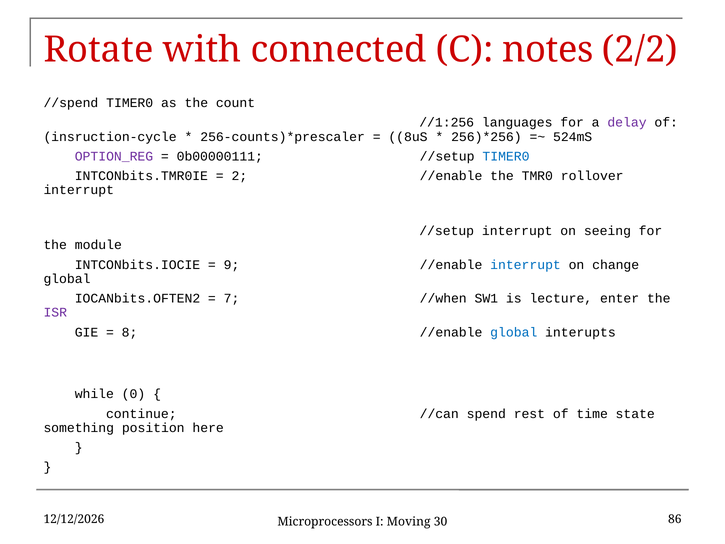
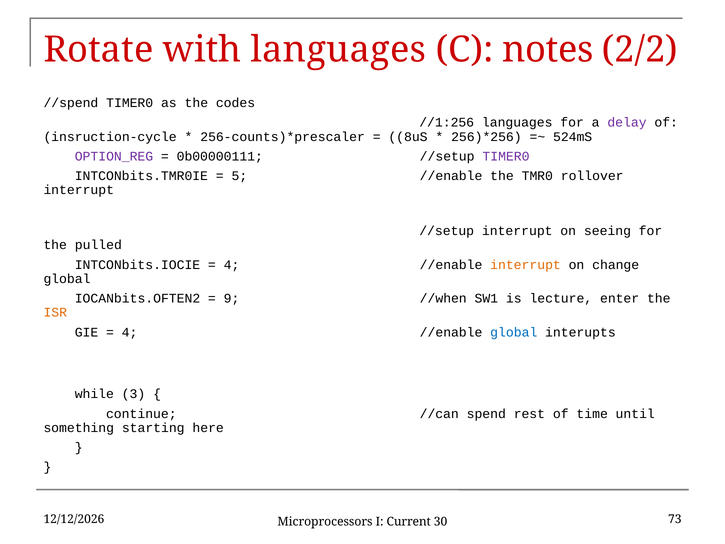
with connected: connected -> languages (338, 50)
count: count -> codes (236, 103)
TIMER0 colour: blue -> purple (506, 156)
2: 2 -> 5 (239, 176)
module: module -> pulled (98, 245)
9: 9 -> 4 (232, 265)
interrupt colour: blue -> orange (526, 265)
7: 7 -> 9 (232, 298)
ISR colour: purple -> orange (55, 312)
8: 8 -> 4 (130, 332)
0: 0 -> 3 (134, 394)
state: state -> until (635, 413)
position: position -> starting (153, 428)
Moving: Moving -> Current (409, 522)
86: 86 -> 73 (675, 519)
